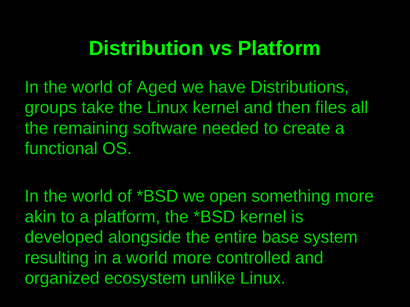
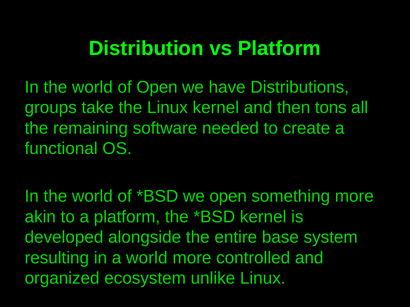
of Aged: Aged -> Open (157, 87)
files: files -> tons (331, 108)
